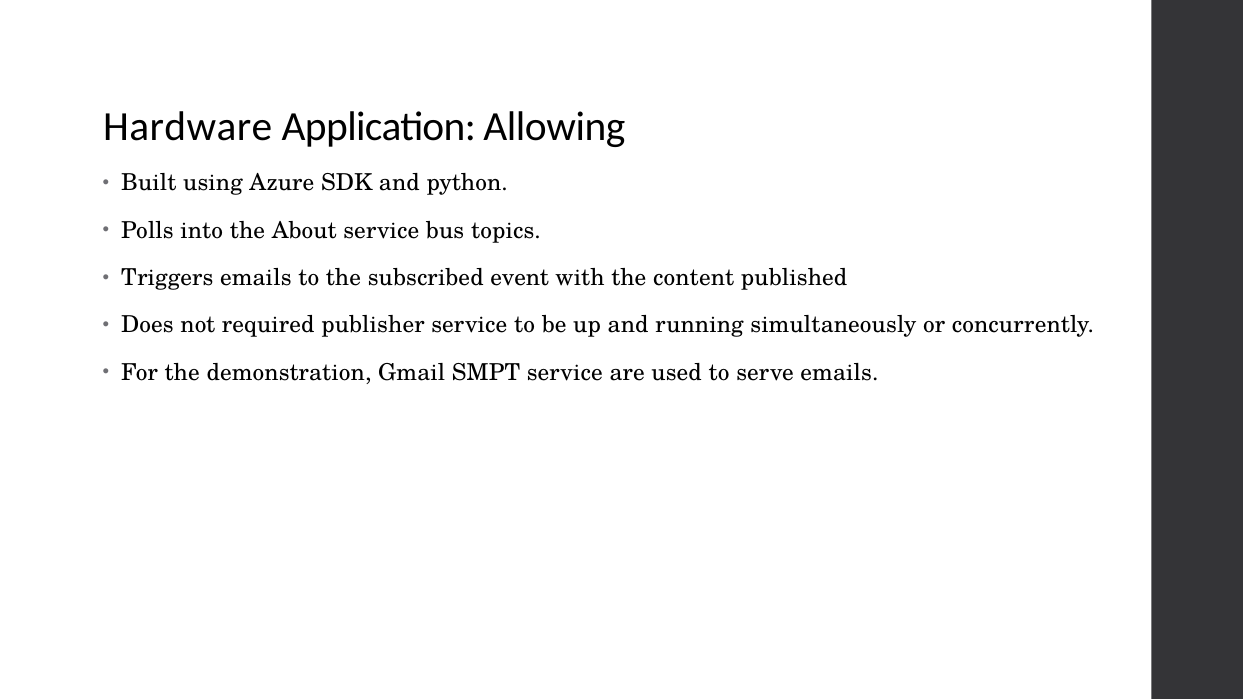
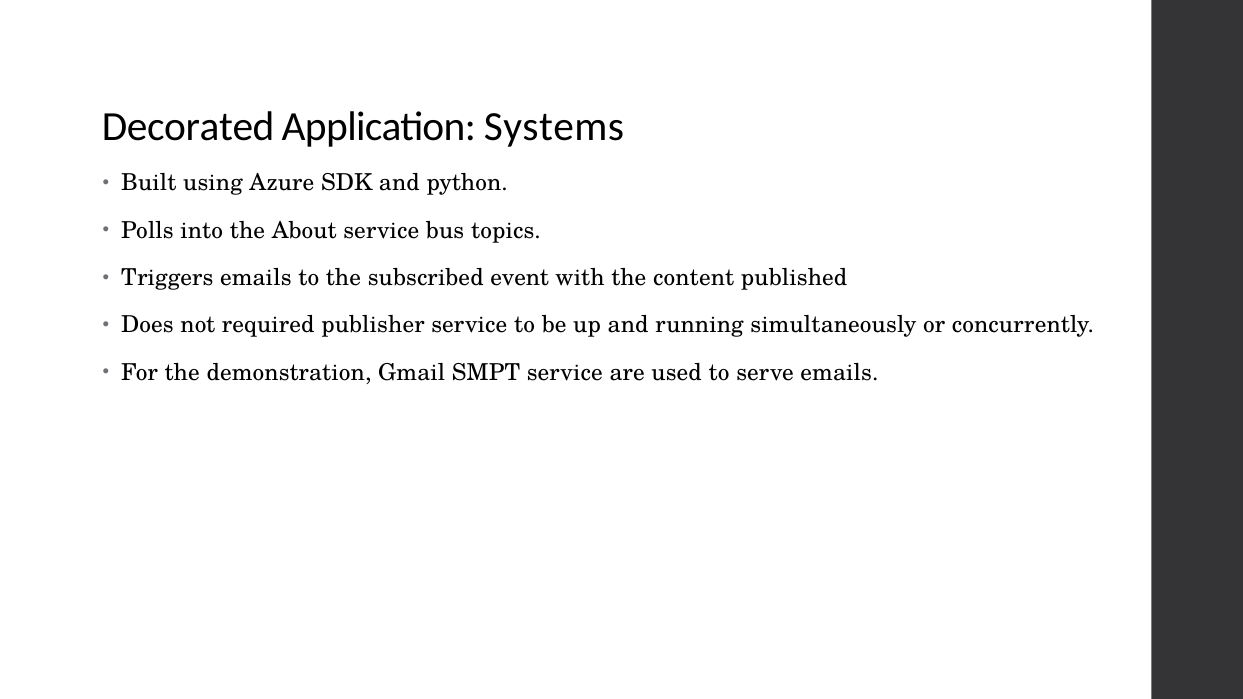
Hardware: Hardware -> Decorated (188, 127)
Allowing: Allowing -> Systems (554, 127)
